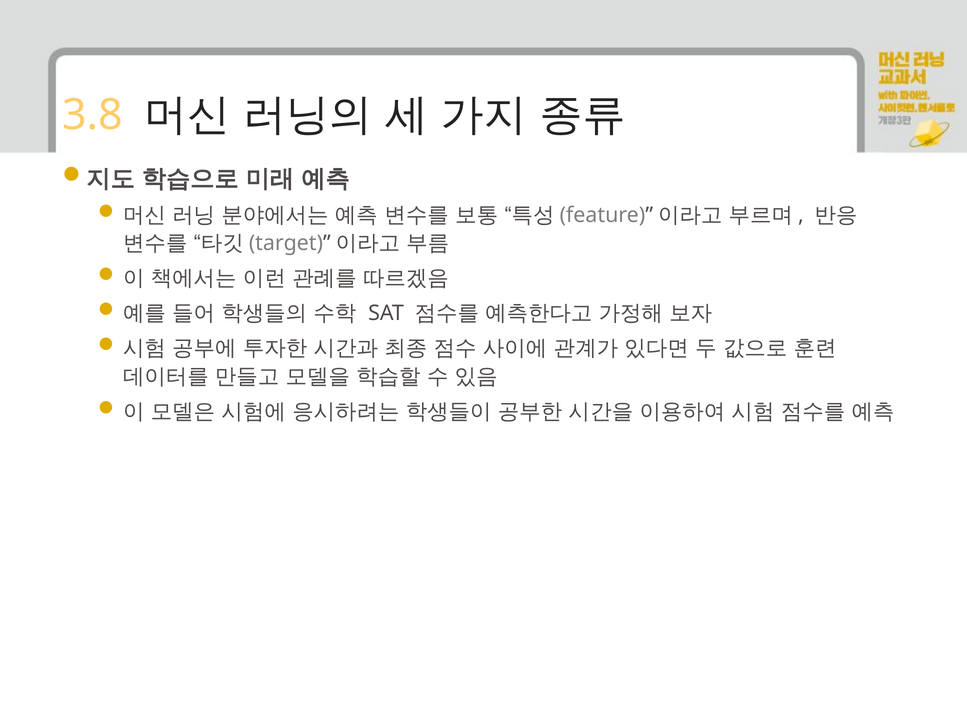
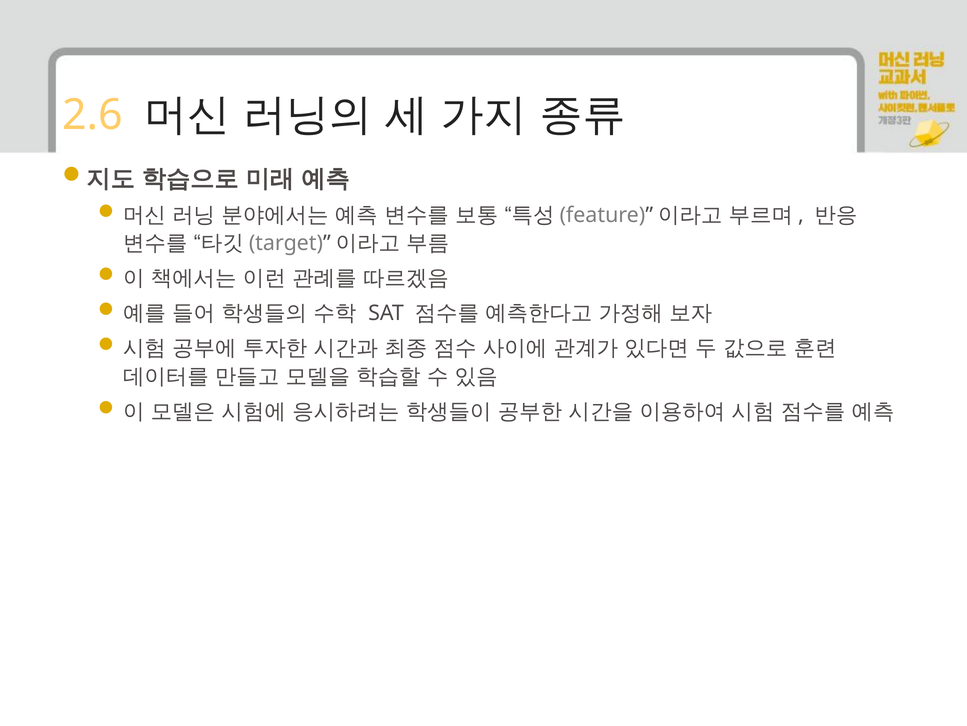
3.8: 3.8 -> 2.6 (93, 115)
